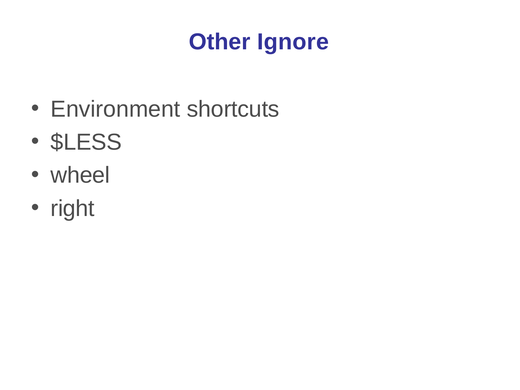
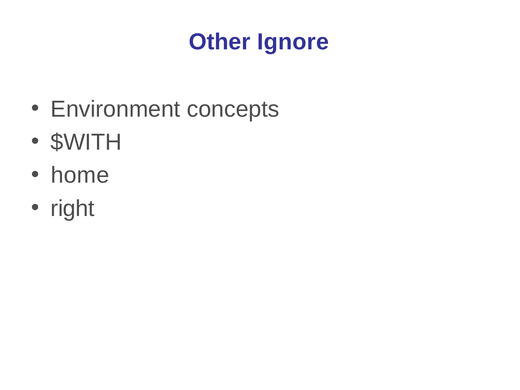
shortcuts: shortcuts -> concepts (233, 109)
$LESS: $LESS -> $WITH (86, 142)
wheel: wheel -> home (80, 175)
